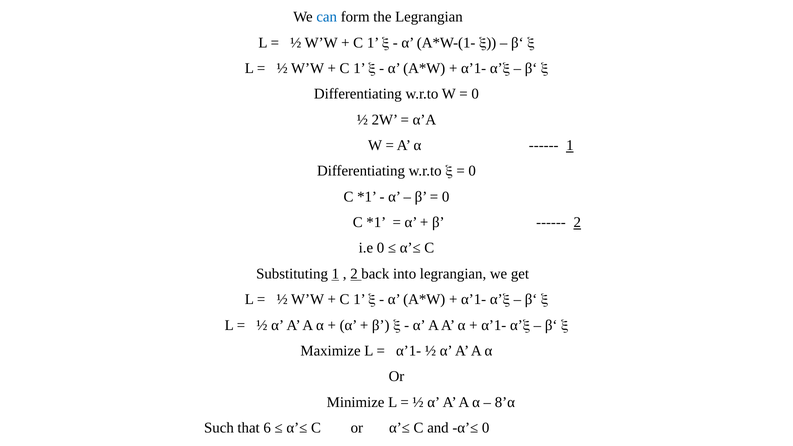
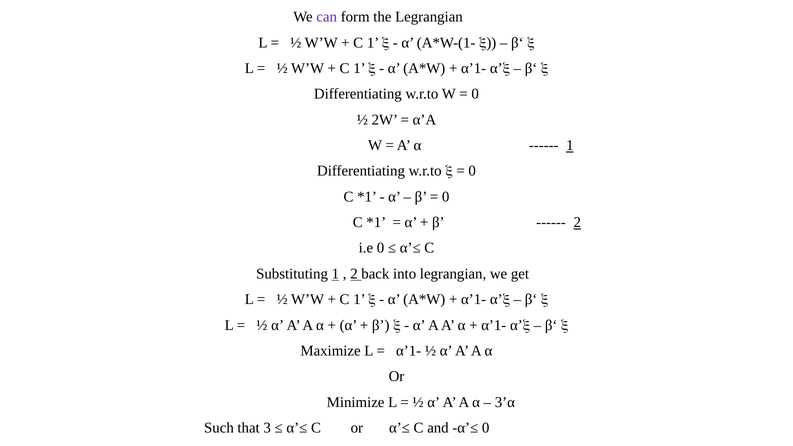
can colour: blue -> purple (327, 17)
8’α: 8’α -> 3’α (505, 402)
6: 6 -> 3 (267, 428)
